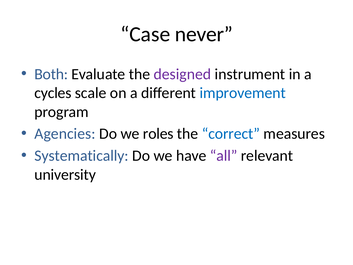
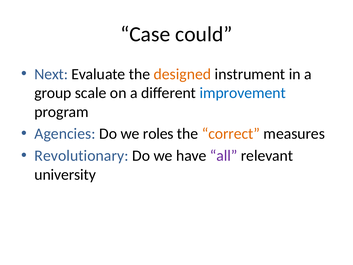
never: never -> could (204, 34)
Both: Both -> Next (51, 74)
designed colour: purple -> orange (182, 74)
cycles: cycles -> group (53, 93)
correct colour: blue -> orange (231, 134)
Systematically: Systematically -> Revolutionary (81, 156)
